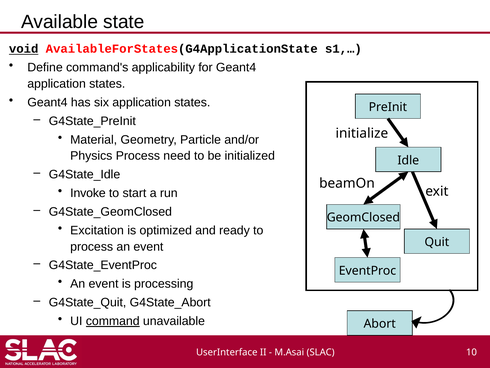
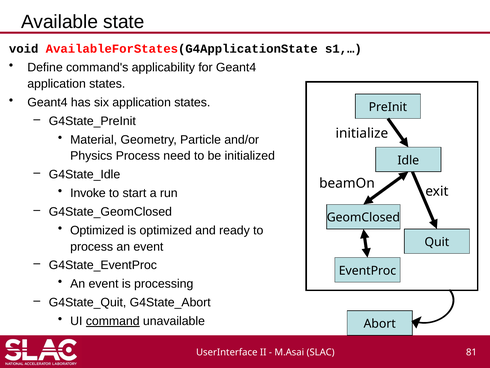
void underline: present -> none (24, 49)
Excitation: Excitation -> Optimized (97, 230)
10: 10 -> 81 (471, 352)
